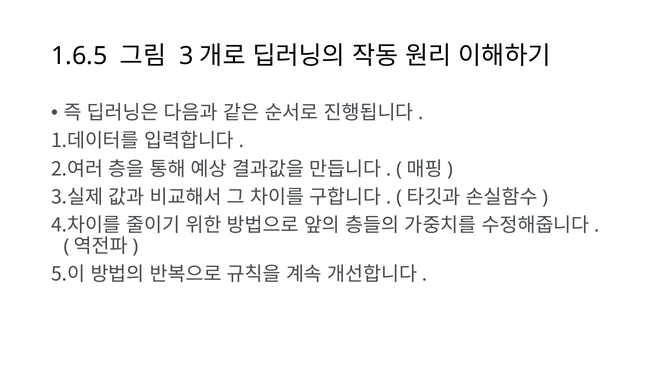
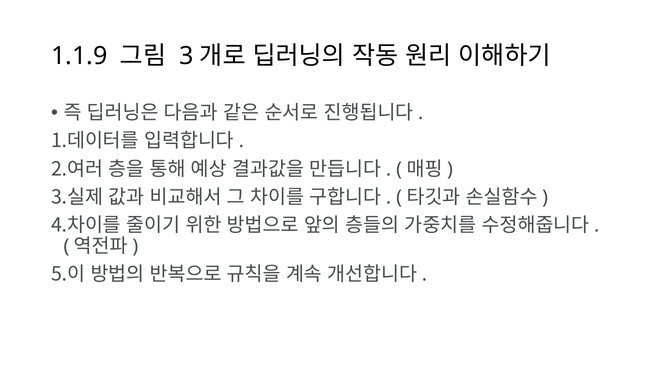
1.6.5: 1.6.5 -> 1.1.9 (79, 56)
